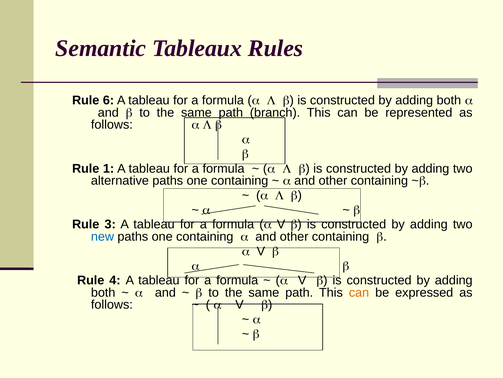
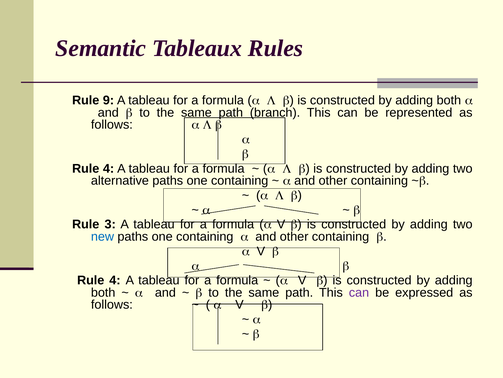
6: 6 -> 9 (108, 100)
1: 1 -> 4 (109, 168)
can colour: orange -> purple (359, 292)
